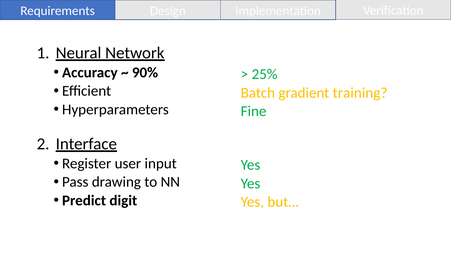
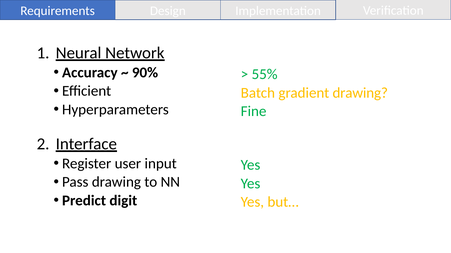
25%: 25% -> 55% (265, 74)
gradient training: training -> drawing (360, 93)
